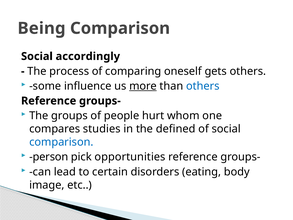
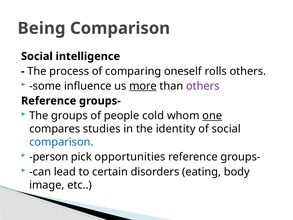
accordingly: accordingly -> intelligence (88, 56)
gets: gets -> rolls (216, 71)
others colour: blue -> purple (203, 86)
hurt: hurt -> cold (153, 116)
one underline: none -> present (212, 116)
defined: defined -> identity (176, 129)
